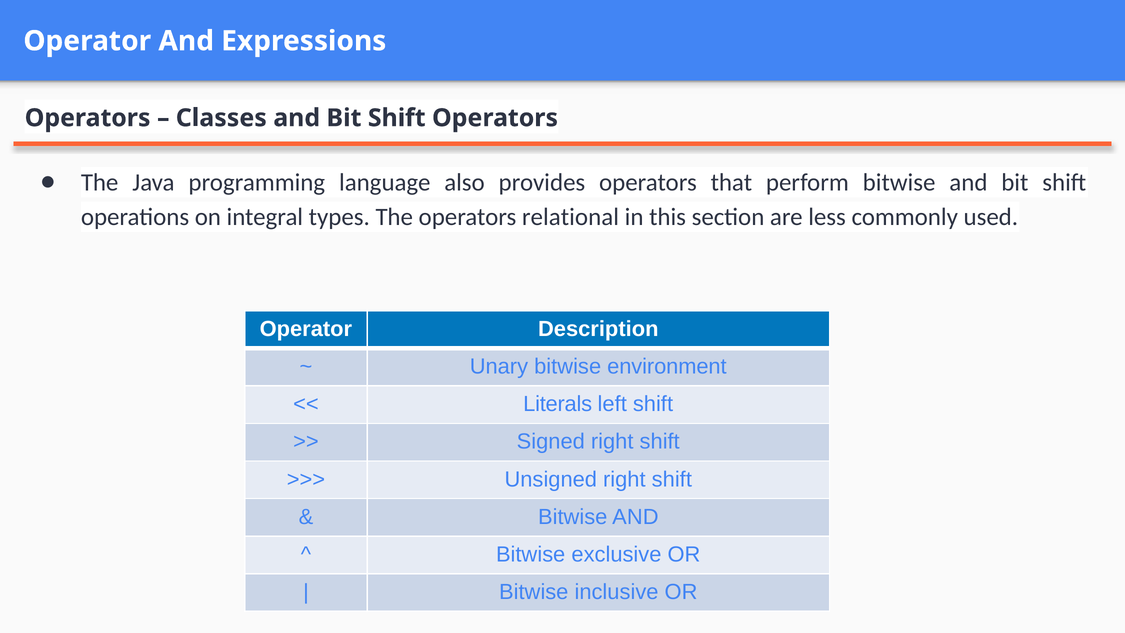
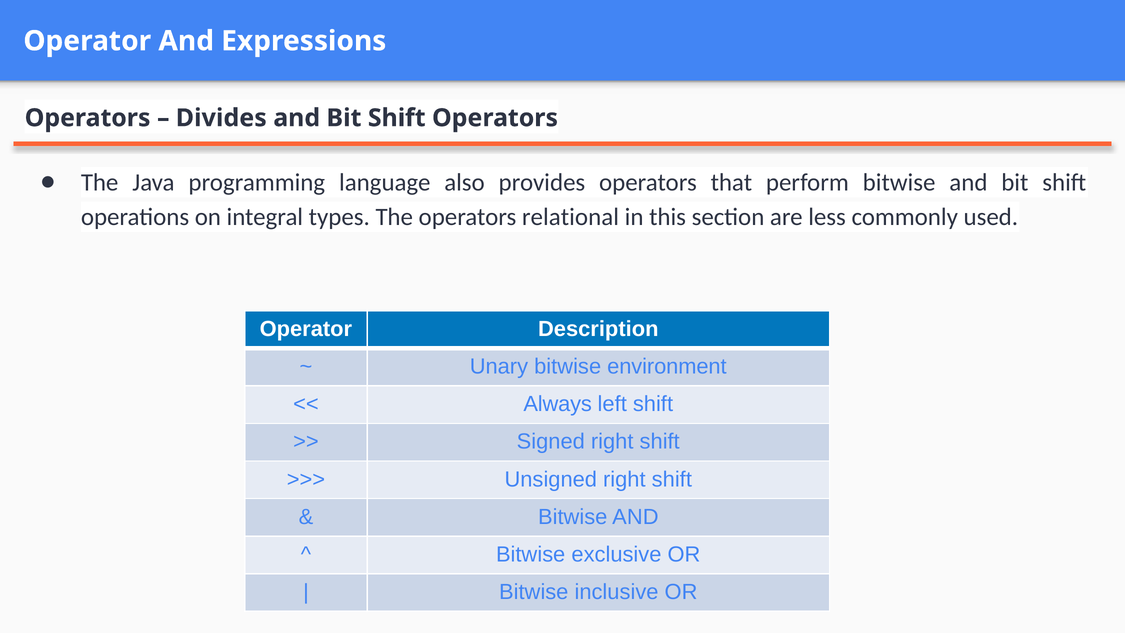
Classes: Classes -> Divides (221, 118)
Literals: Literals -> Always (558, 404)
